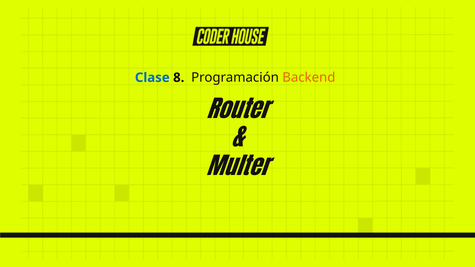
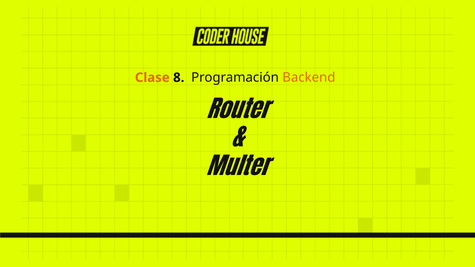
Clase colour: blue -> orange (152, 78)
